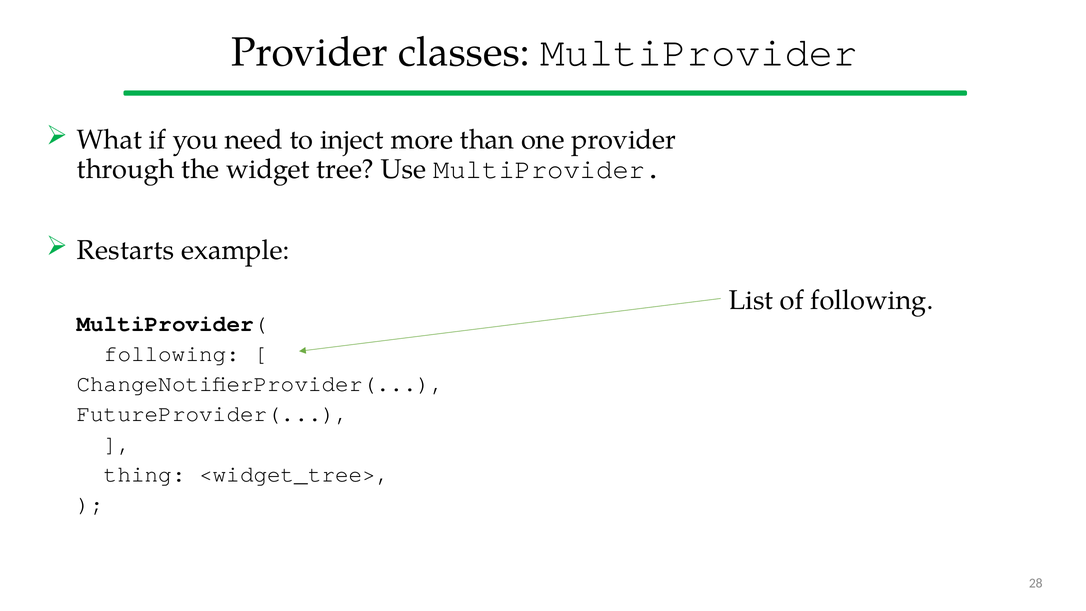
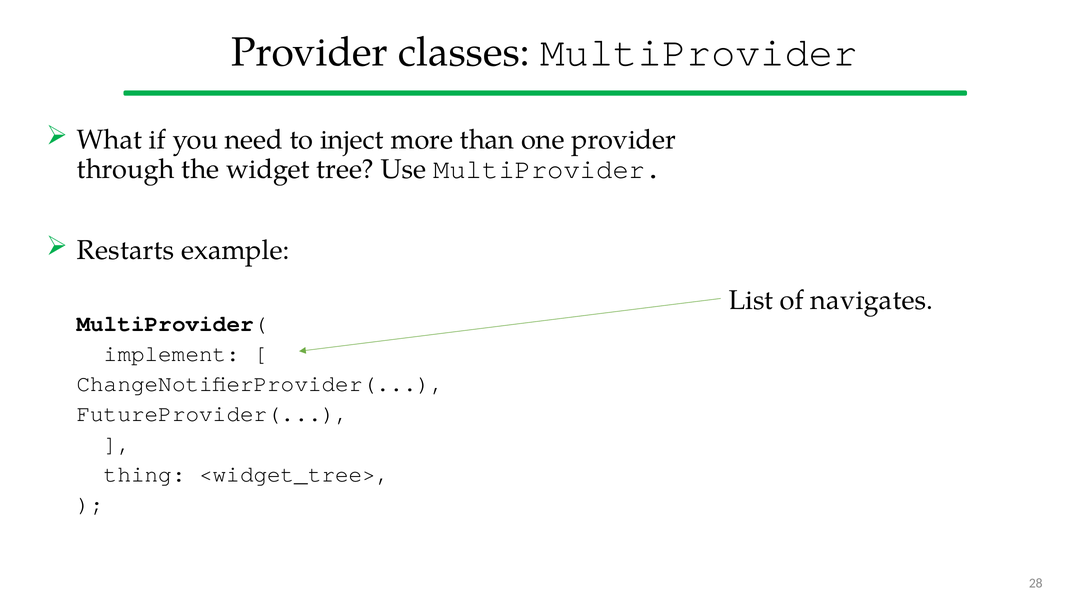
of following: following -> navigates (872, 300)
following: following -> implement (172, 354)
